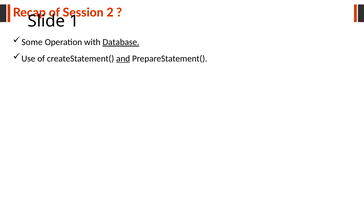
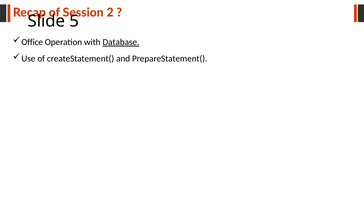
1: 1 -> 5 (74, 21)
Some: Some -> Office (32, 42)
and underline: present -> none (123, 59)
